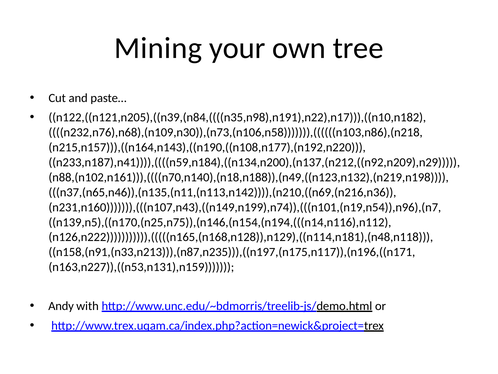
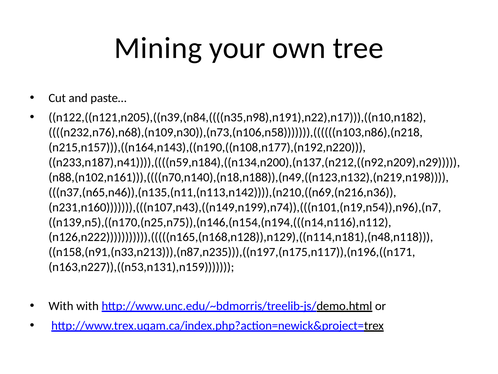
Andy: Andy -> With (61, 305)
